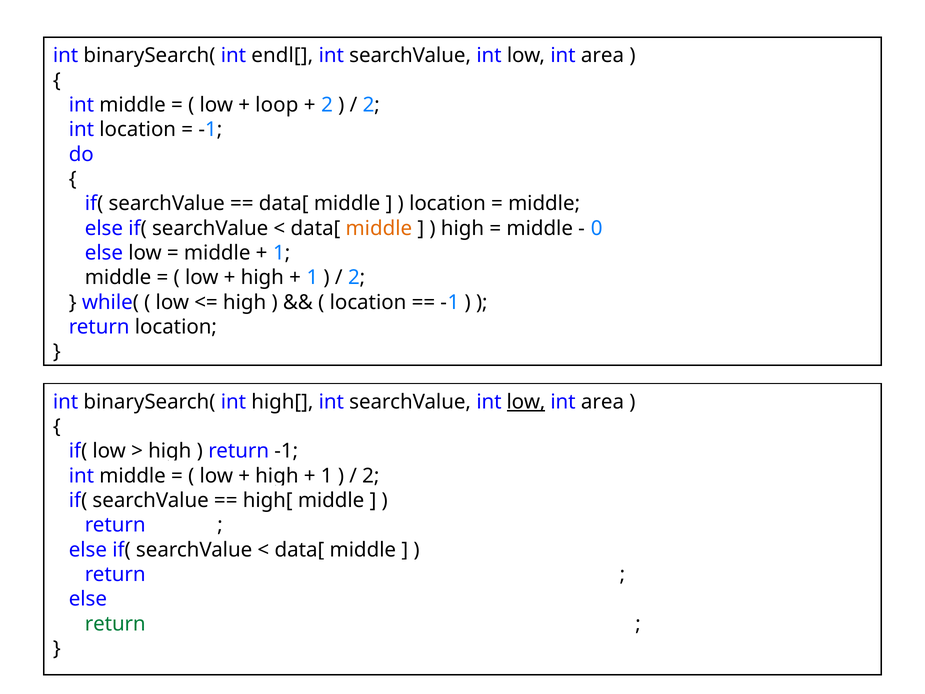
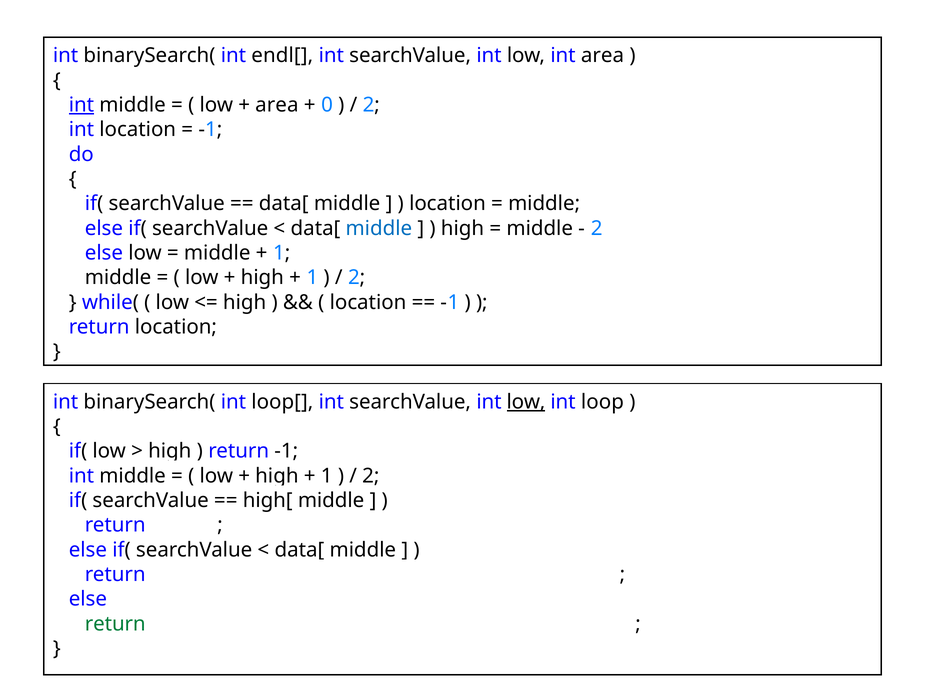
int underline: none -> present (81, 105)
loop: loop -> area (277, 105)
2: 2 -> 0 (327, 105)
middle colour: orange -> blue (379, 228)
0: 0 -> 2 (597, 228)
int high[: high[ -> loop[ (282, 402)
area: area -> loop (602, 402)
